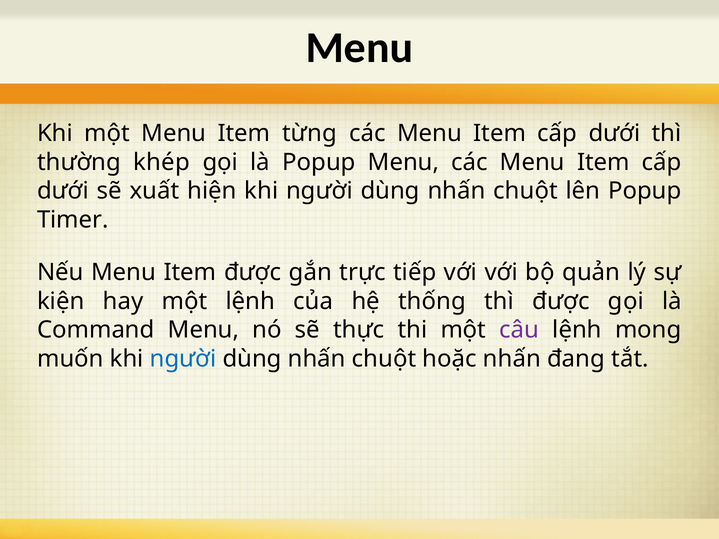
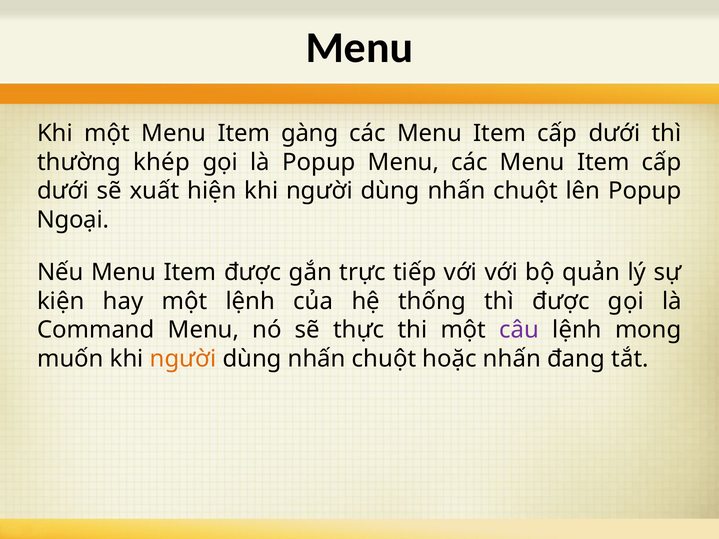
từng: từng -> gàng (310, 134)
Timer: Timer -> Ngoại (73, 220)
người colour: blue -> orange (183, 359)
